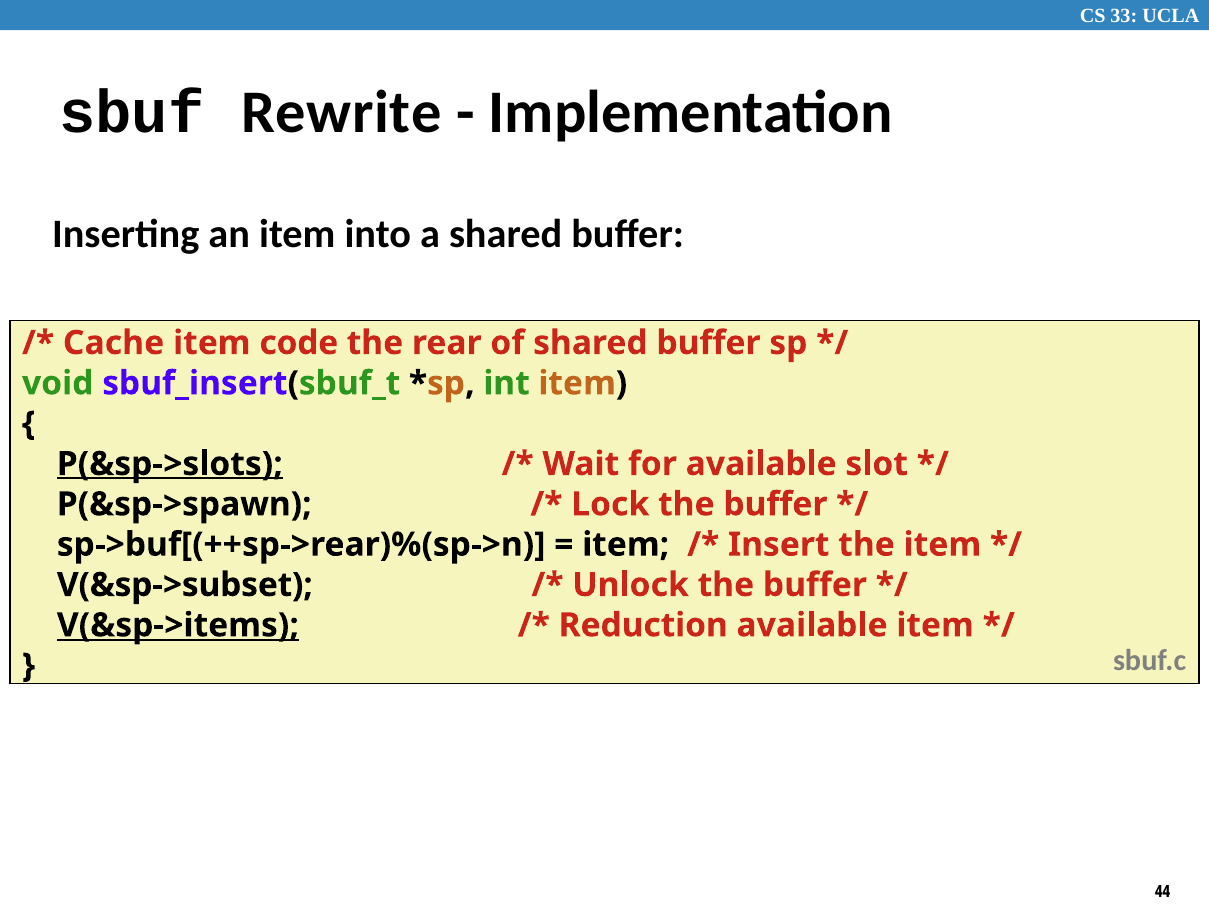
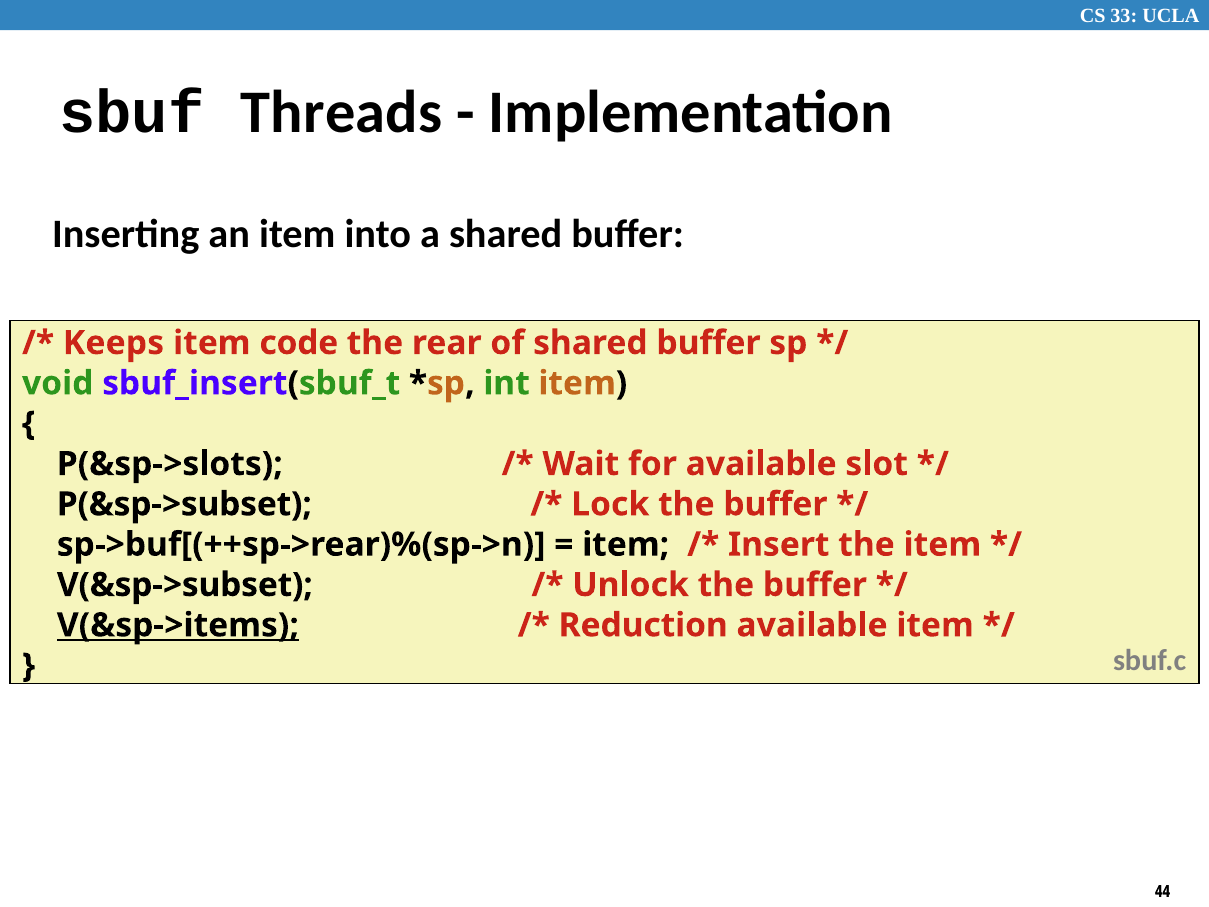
Rewrite: Rewrite -> Threads (342, 112)
Cache: Cache -> Keeps (114, 343)
P(&sp->slots underline: present -> none (170, 464)
P(&sp->spawn: P(&sp->spawn -> P(&sp->subset (184, 504)
